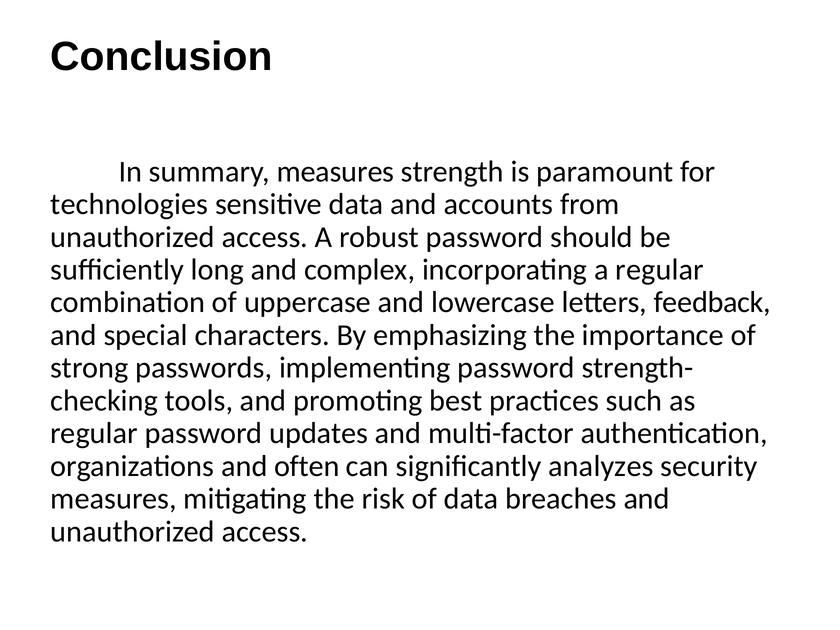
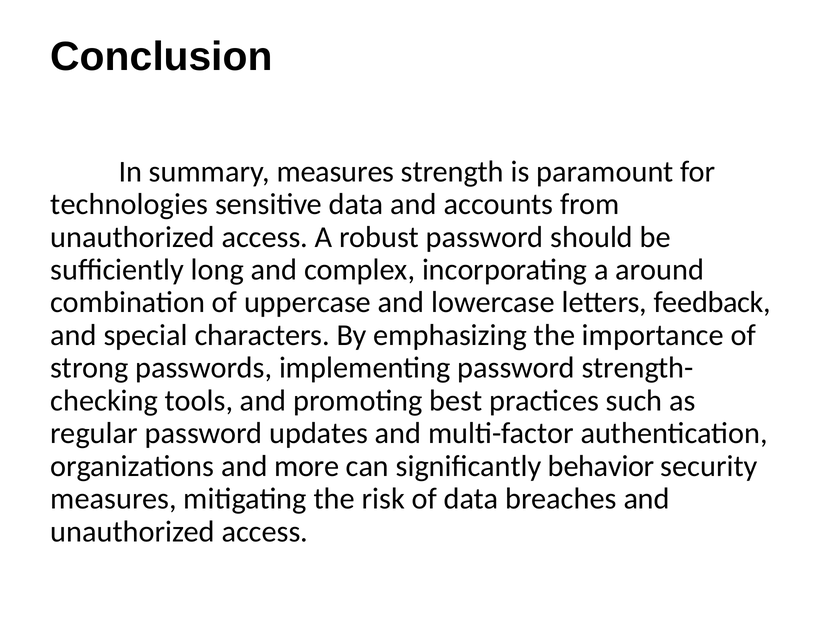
a regular: regular -> around (660, 270)
often: often -> more (307, 466)
analyzes: analyzes -> behavior (601, 466)
